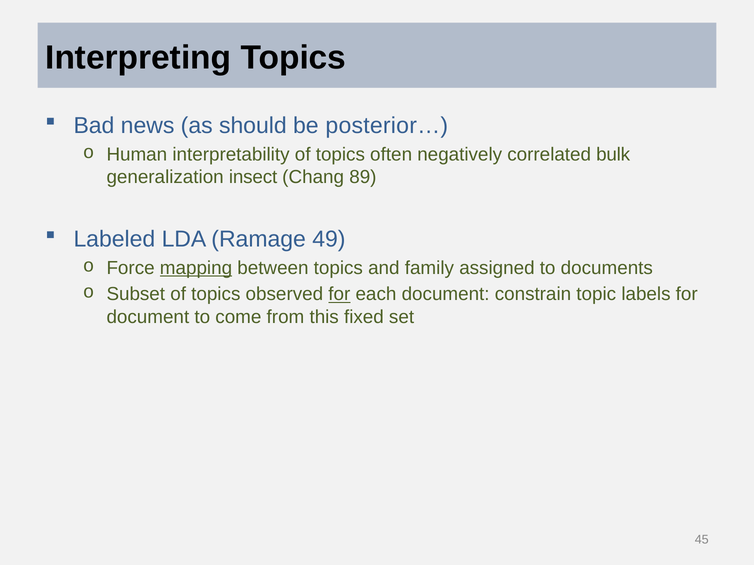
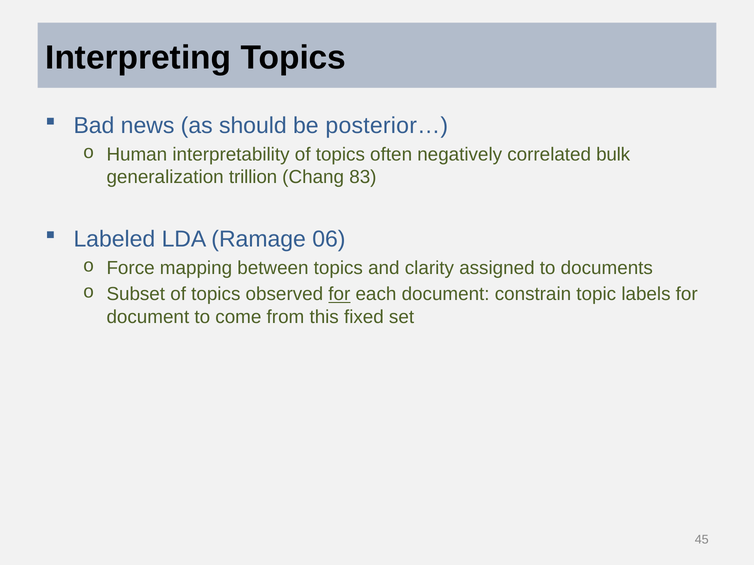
insect: insect -> trillion (253, 177)
89: 89 -> 83 (363, 177)
49: 49 -> 06 (329, 239)
mapping underline: present -> none (196, 268)
family: family -> clarity (429, 268)
